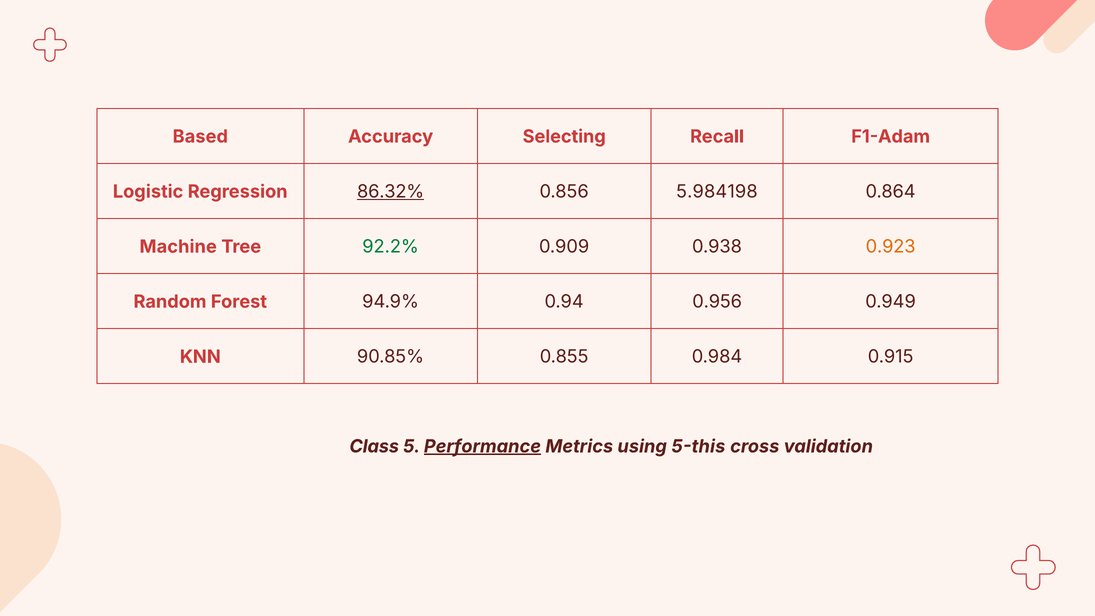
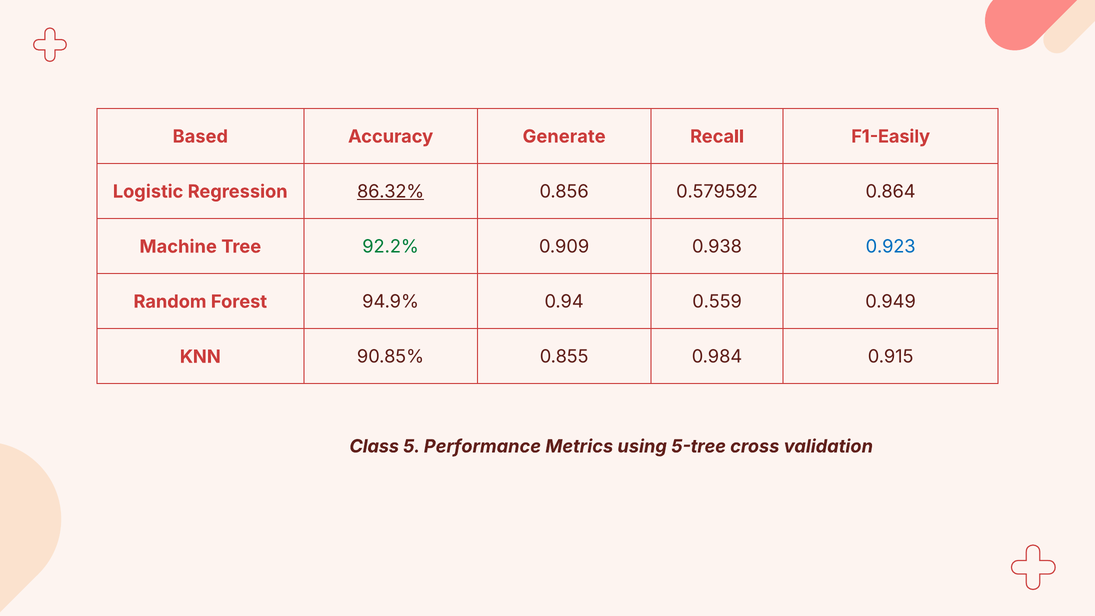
Selecting: Selecting -> Generate (564, 137)
F1-Adam: F1-Adam -> F1-Easily (891, 137)
5.984198: 5.984198 -> 0.579592 (717, 192)
0.923 colour: orange -> blue (891, 247)
0.956: 0.956 -> 0.559 (717, 302)
Performance underline: present -> none (482, 446)
5-this: 5-this -> 5-tree (699, 446)
